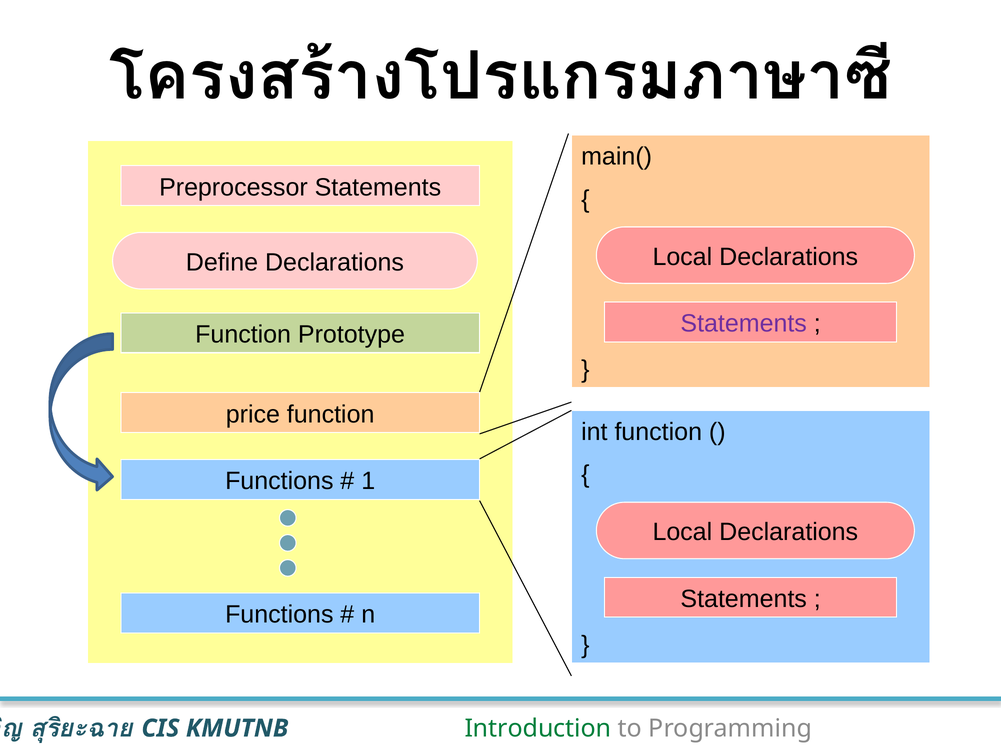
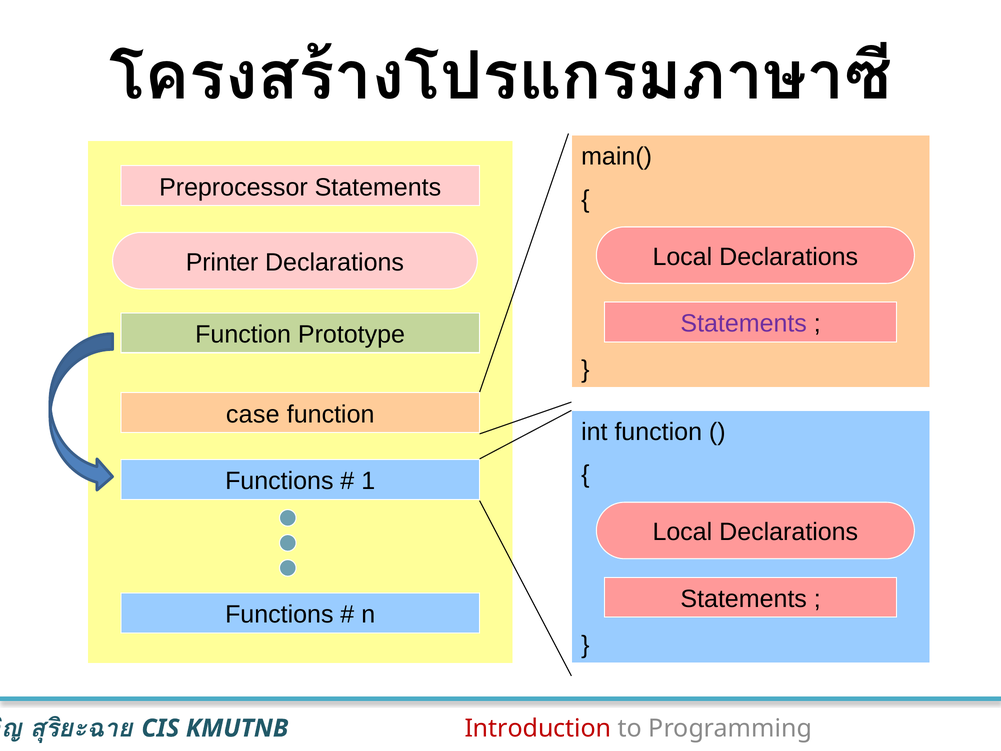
Define: Define -> Printer (222, 262)
price: price -> case (253, 414)
Introduction colour: green -> red (538, 728)
